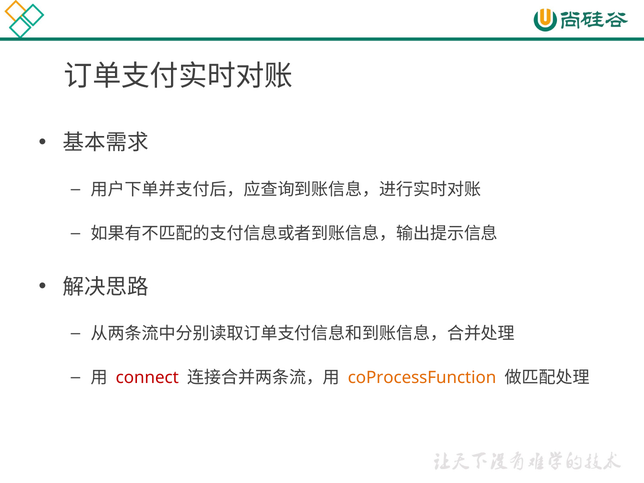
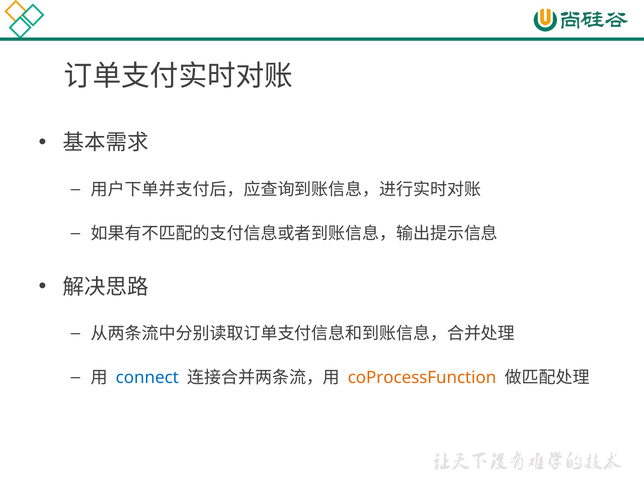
connect colour: red -> blue (147, 378)
